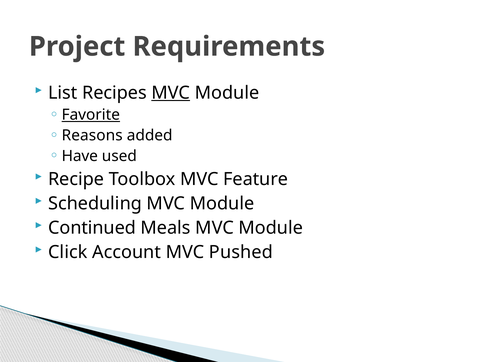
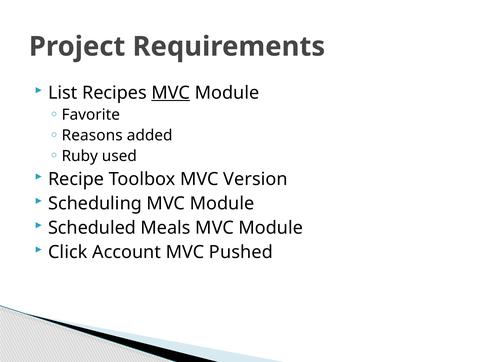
Favorite underline: present -> none (91, 115)
Have: Have -> Ruby (80, 156)
Feature: Feature -> Version (256, 179)
Continued: Continued -> Scheduled (92, 228)
